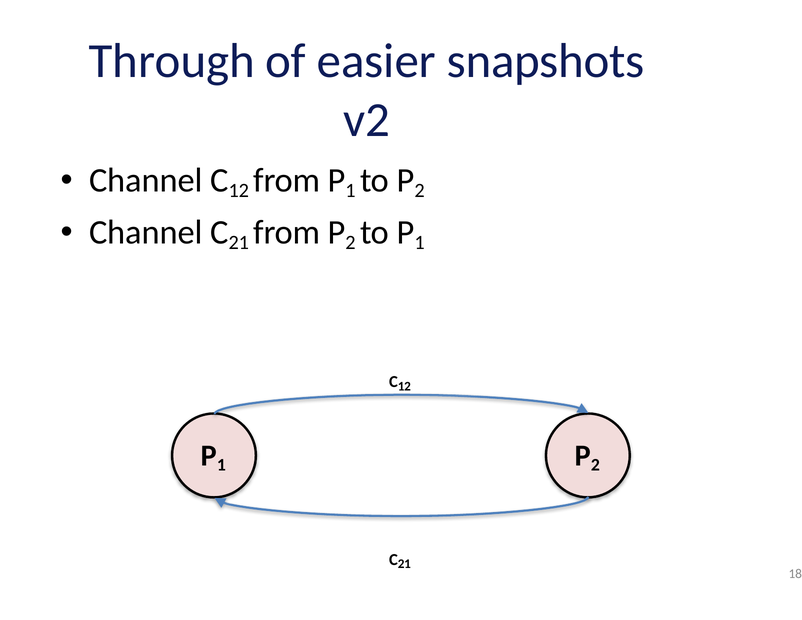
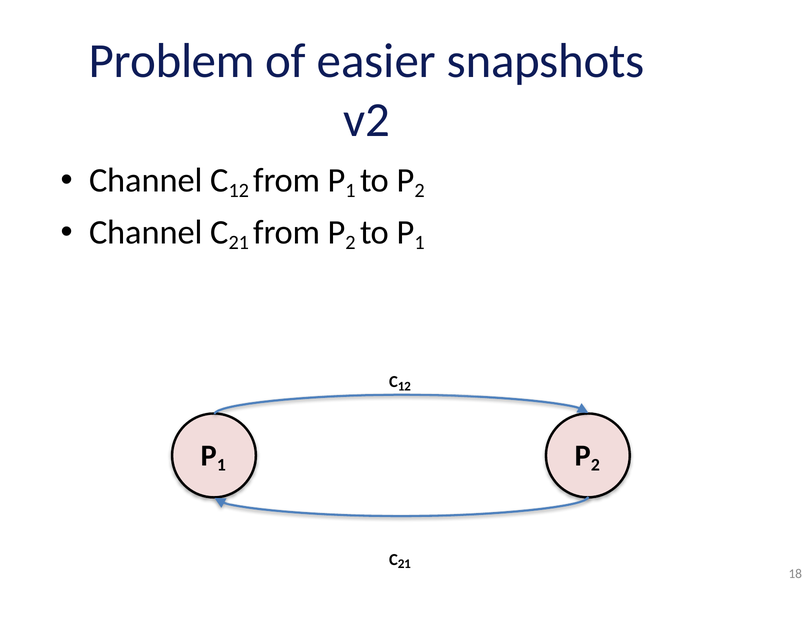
Through: Through -> Problem (172, 61)
